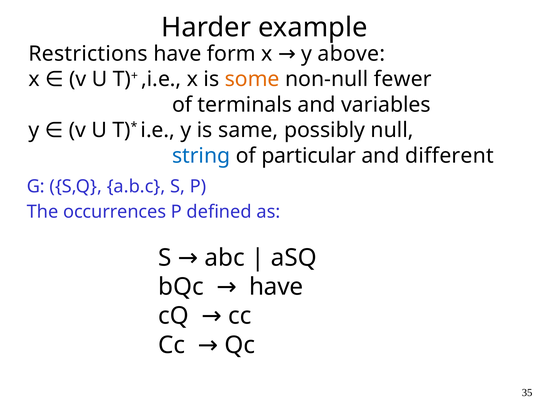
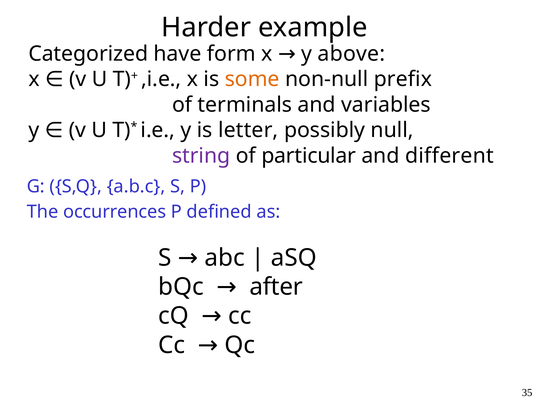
Restrictions: Restrictions -> Categorized (88, 54)
fewer: fewer -> prefix (403, 79)
same: same -> letter (248, 130)
string colour: blue -> purple (201, 156)
bQc have: have -> after (276, 287)
